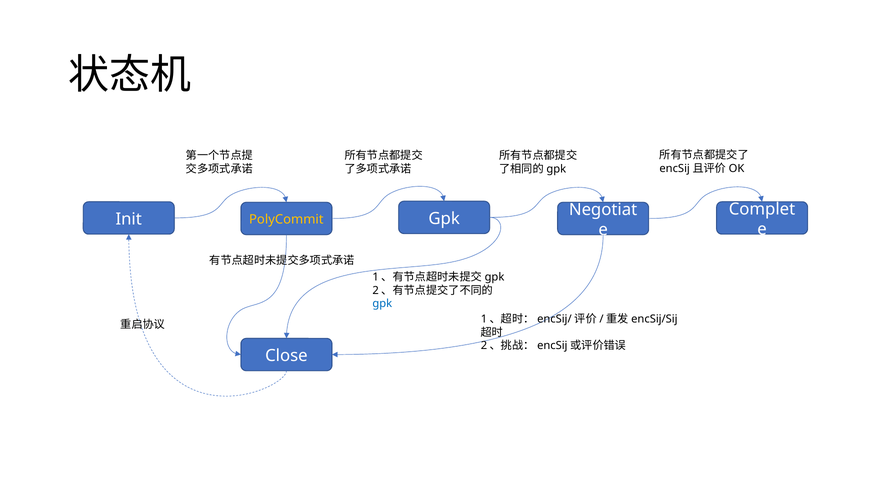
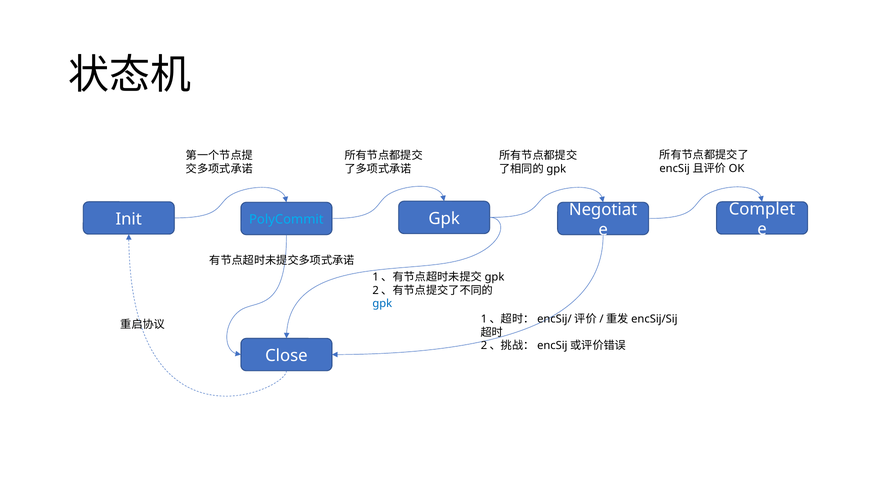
PolyCommit colour: yellow -> light blue (286, 219)
